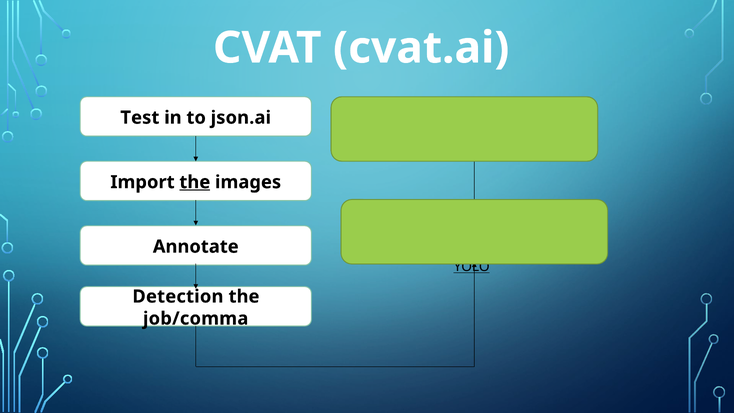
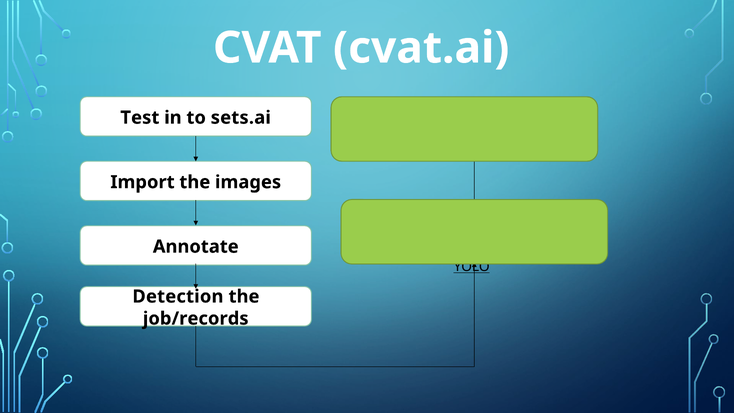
json.ai: json.ai -> sets.ai (241, 118)
the underline: present -> none (195, 182)
job/comma: job/comma -> job/records (196, 318)
